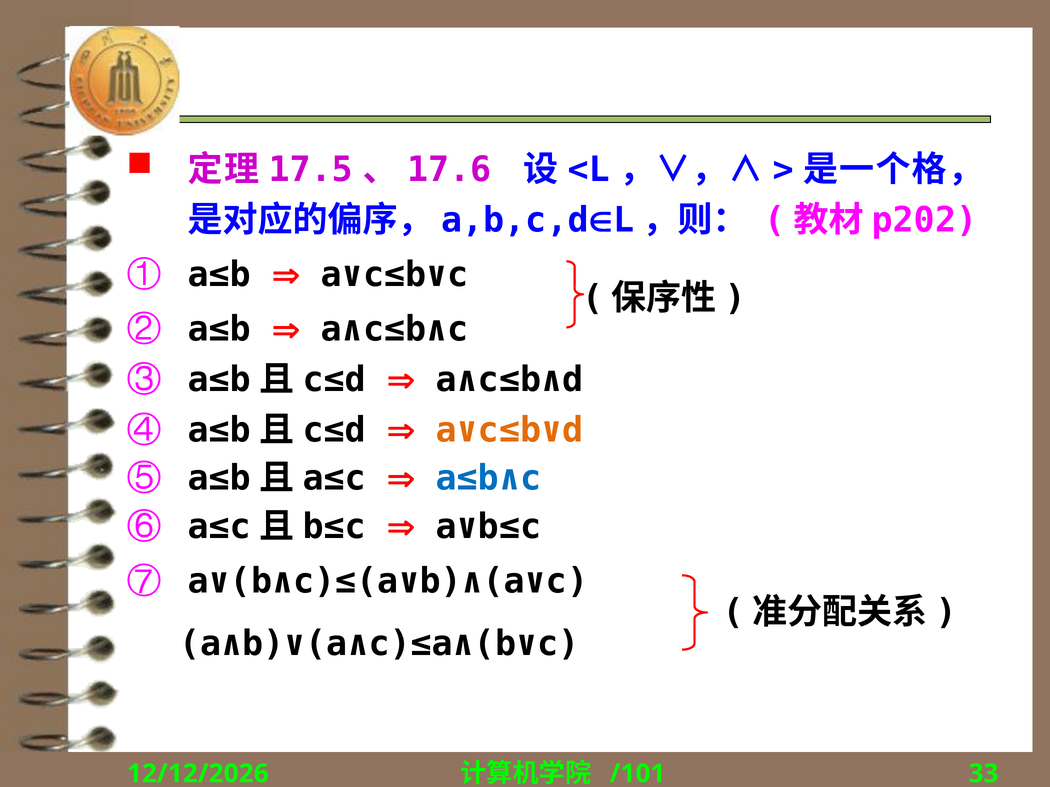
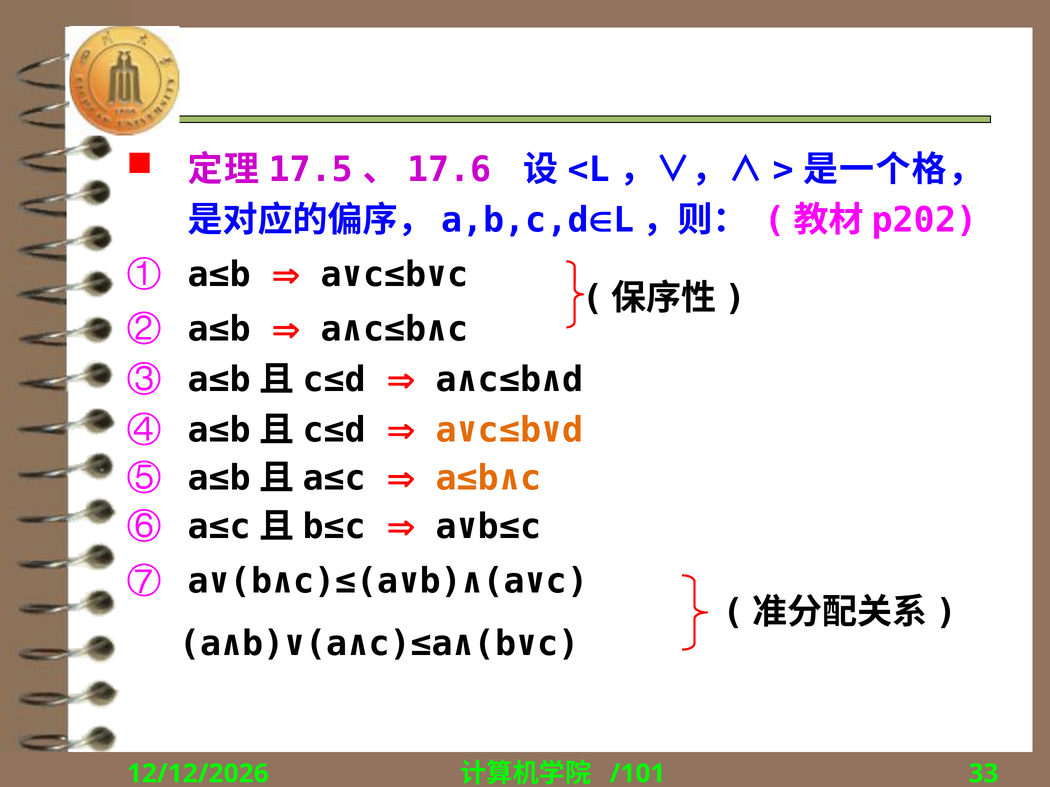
a≤b∧c colour: blue -> orange (489, 479)
